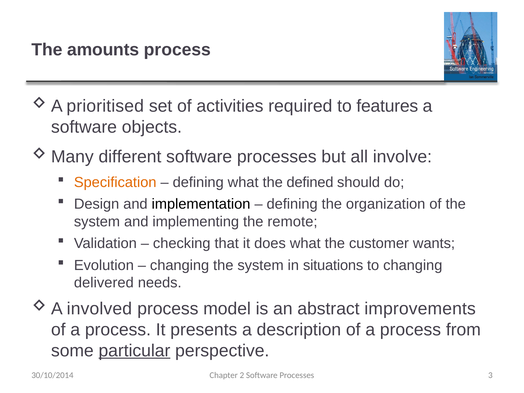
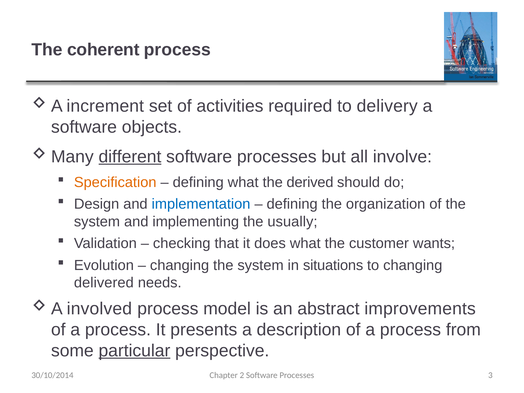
amounts: amounts -> coherent (103, 50)
prioritised: prioritised -> increment (105, 106)
features: features -> delivery (387, 106)
different underline: none -> present (130, 157)
defined: defined -> derived (310, 182)
implementation colour: black -> blue (201, 204)
remote: remote -> usually (292, 222)
